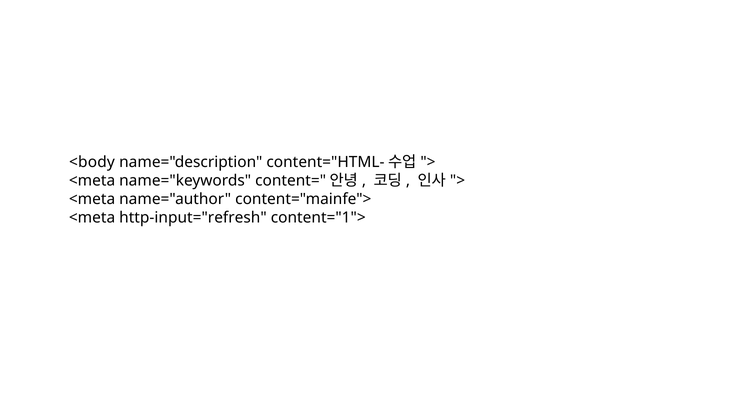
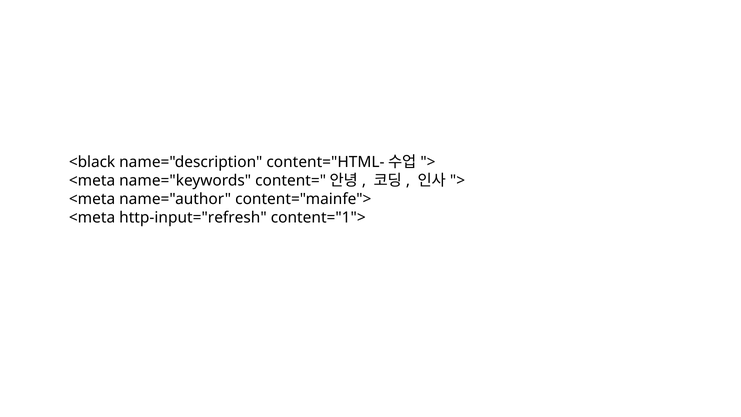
<body: <body -> <black (92, 162)
